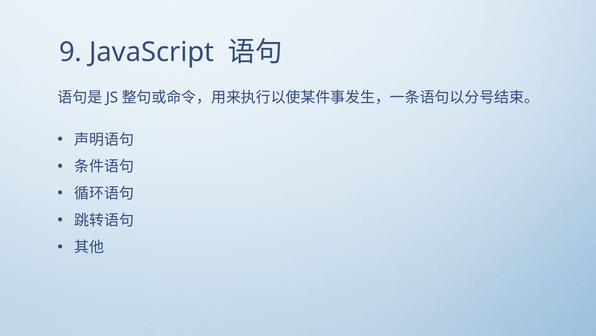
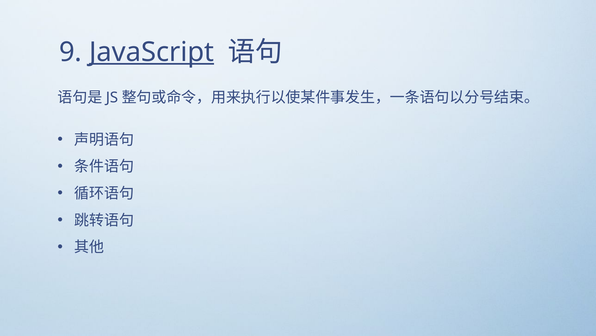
JavaScript underline: none -> present (152, 52)
